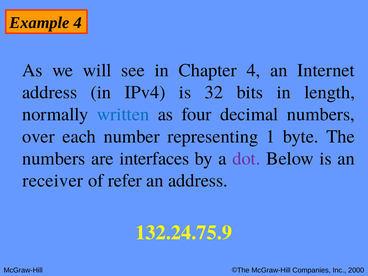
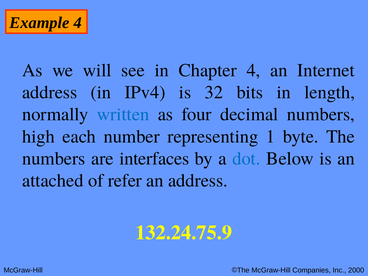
over: over -> high (38, 136)
dot colour: purple -> blue (246, 159)
receiver: receiver -> attached (53, 181)
